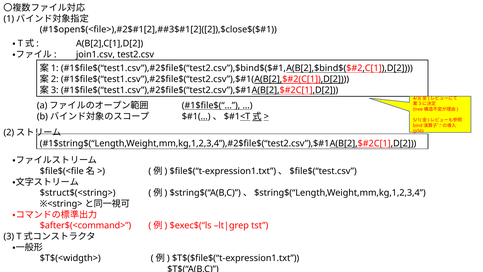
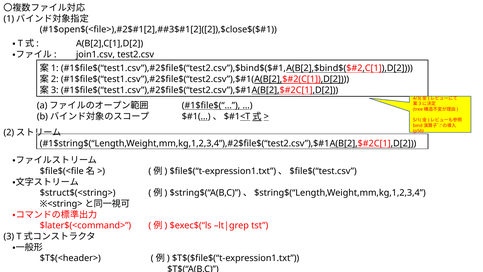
$after$(<command>: $after$(<command> -> $later$(<command> (85, 225)
$T$(<widgth>: $T$(<widgth> -> $T$(<header> (70, 258)
